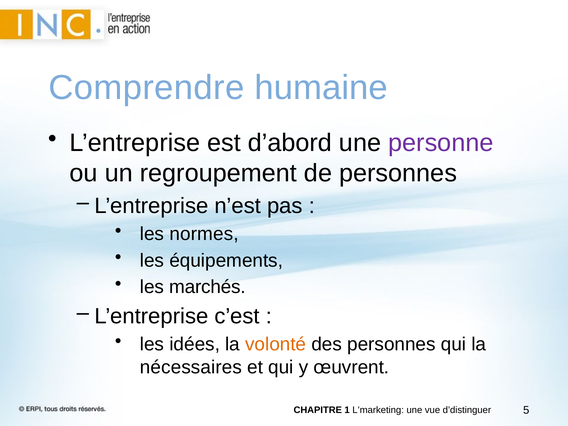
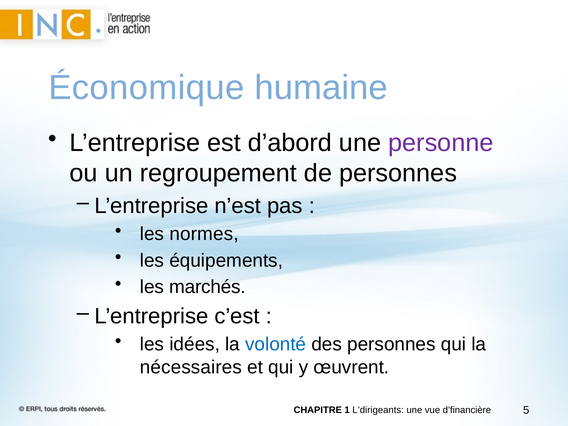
Comprendre: Comprendre -> Économique (146, 88)
volonté colour: orange -> blue (276, 344)
L’marketing: L’marketing -> L’dirigeants (378, 410)
d’distinguer: d’distinguer -> d’financière (467, 410)
